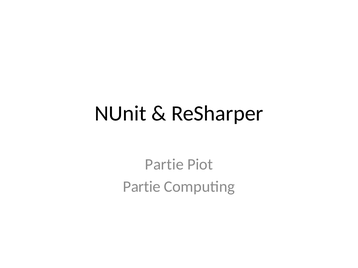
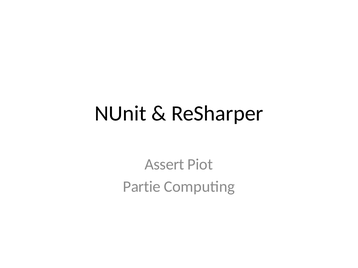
Partie: Partie -> Assert (164, 165)
